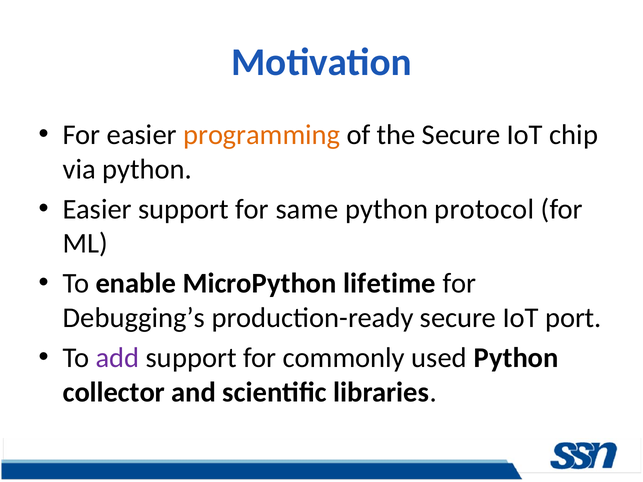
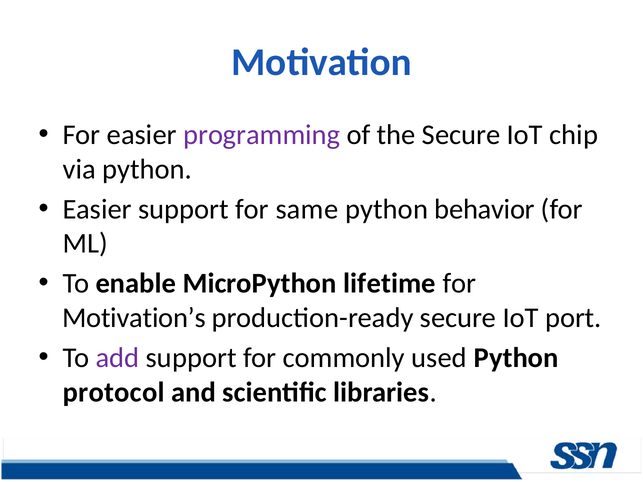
programming colour: orange -> purple (262, 135)
protocol: protocol -> behavior (485, 209)
Debugging’s: Debugging’s -> Motivation’s (134, 318)
collector: collector -> protocol (114, 392)
